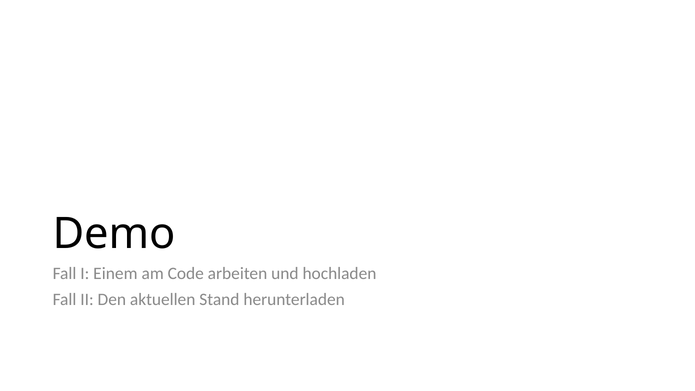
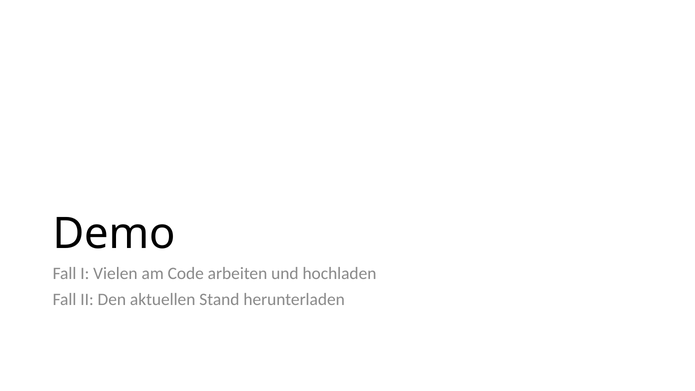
Einem: Einem -> Vielen (115, 274)
